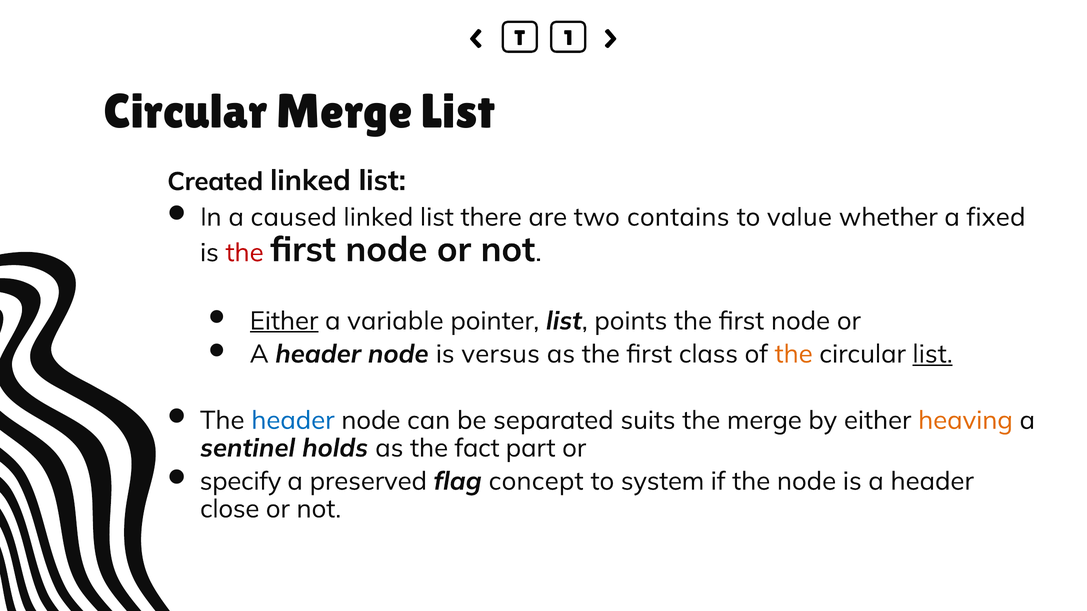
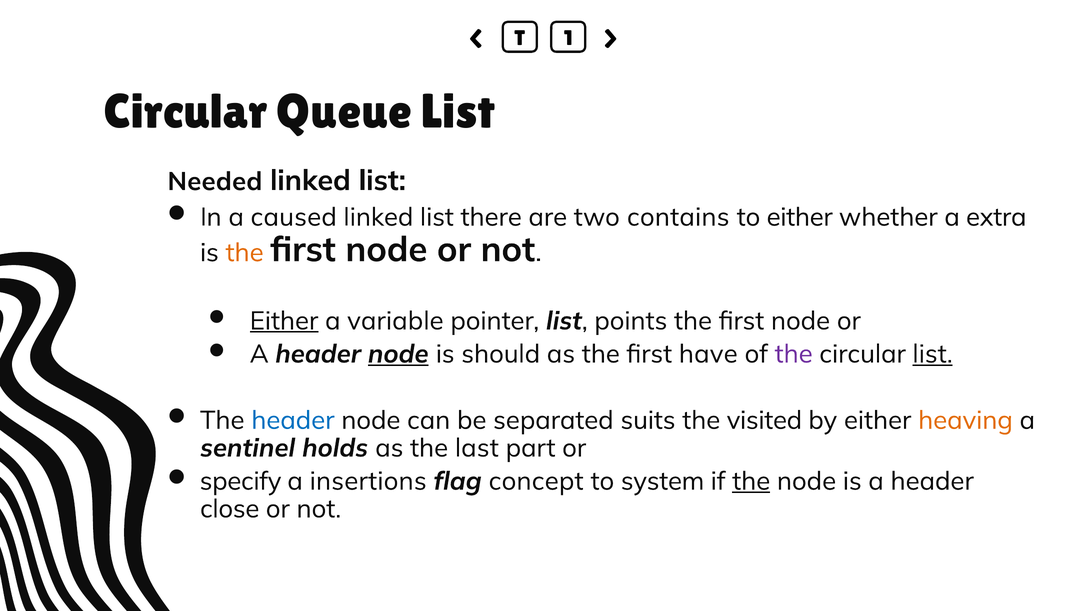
Circular Merge: Merge -> Queue (344, 112)
Created: Created -> Needed (215, 182)
to value: value -> either (800, 217)
fixed: fixed -> extra (996, 217)
the colour: red -> orange (245, 253)
node underline: none -> present (398, 354)
versus: versus -> should (501, 354)
class: class -> have (708, 354)
the colour: orange -> purple (794, 354)
the merge: merge -> visited (764, 421)
fact: fact -> last (477, 448)
preserved: preserved -> insertions (368, 482)
the underline: none -> present (751, 482)
